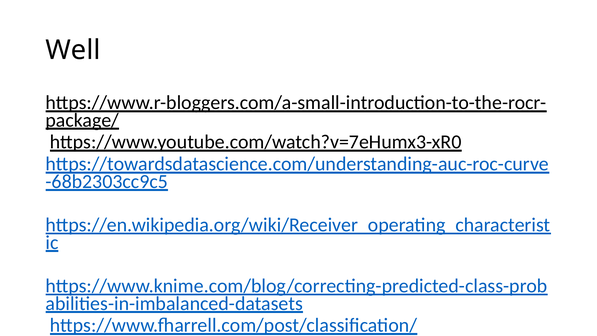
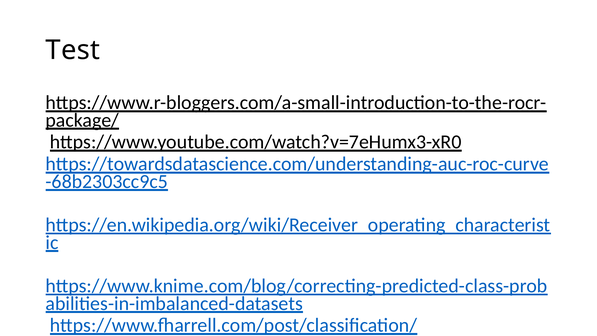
Well: Well -> Test (73, 50)
